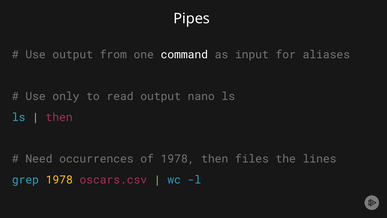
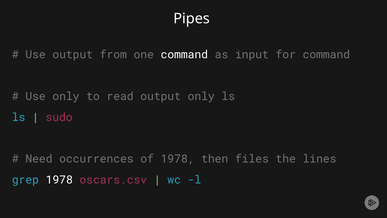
for aliases: aliases -> command (326, 55)
output nano: nano -> only (201, 96)
then: then -> sudo (59, 117)
1978 colour: yellow -> white (59, 180)
